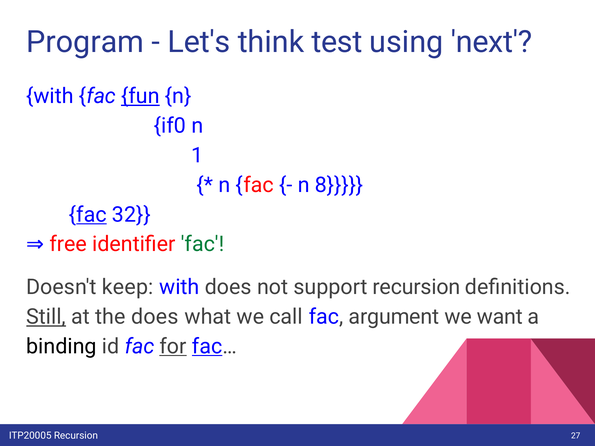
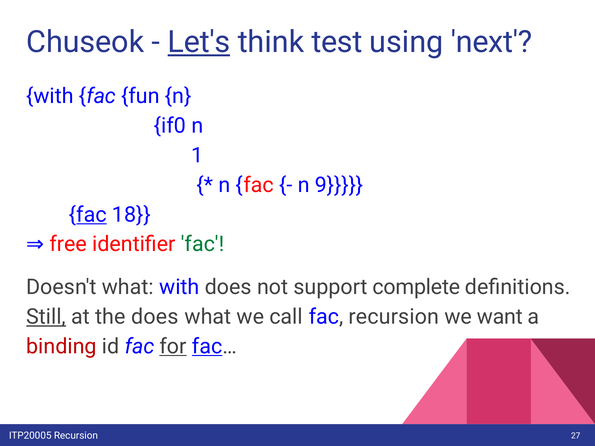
Program: Program -> Chuseok (85, 42)
Let's underline: none -> present (199, 42)
fun underline: present -> none (140, 96)
8: 8 -> 9 (339, 185)
32: 32 -> 18 (131, 215)
Doesn't keep: keep -> what (128, 287)
support recursion: recursion -> complete (416, 287)
fac argument: argument -> recursion (394, 317)
binding colour: black -> red (61, 346)
